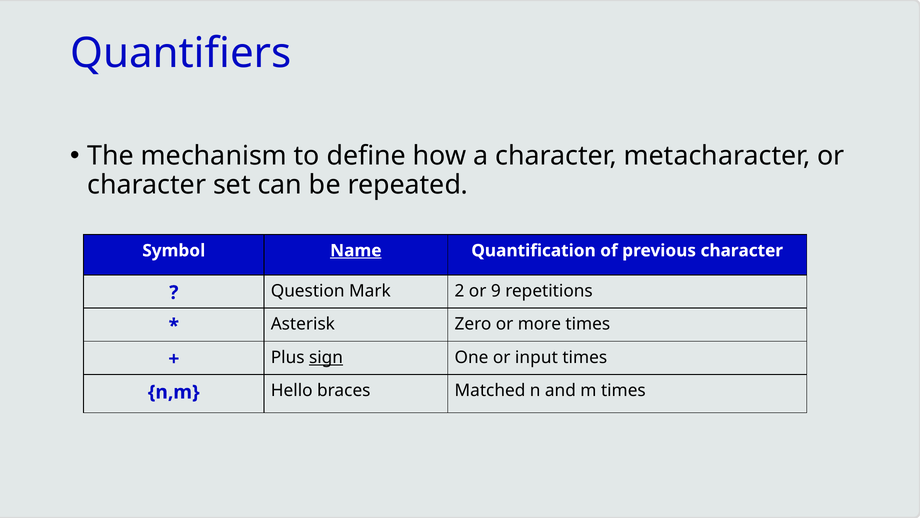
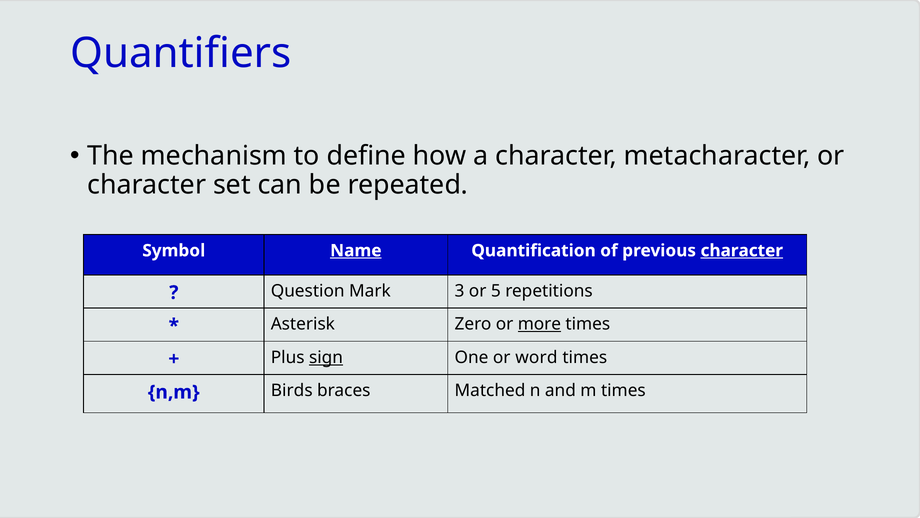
character underline: none -> present (742, 250)
2: 2 -> 3 (460, 291)
9: 9 -> 5 (496, 291)
more underline: none -> present (539, 324)
input: input -> word (536, 357)
Hello: Hello -> Birds (292, 390)
